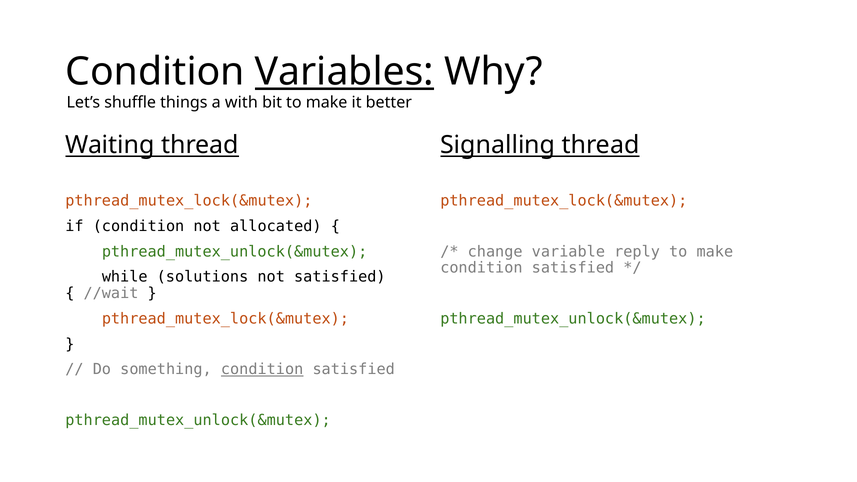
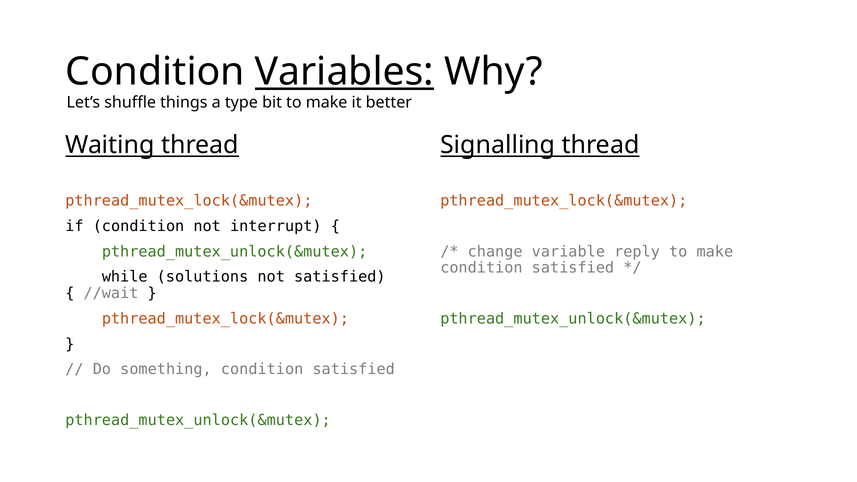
with: with -> type (241, 102)
allocated: allocated -> interrupt (276, 226)
condition underline: present -> none (262, 369)
